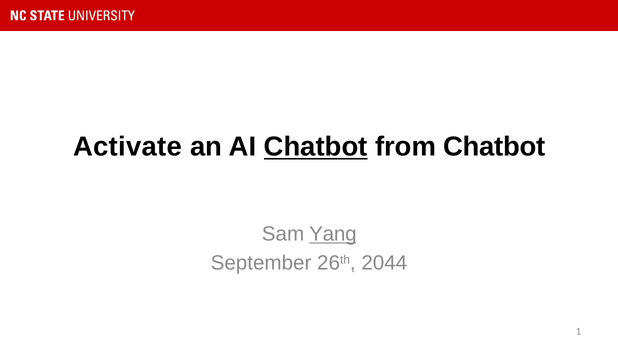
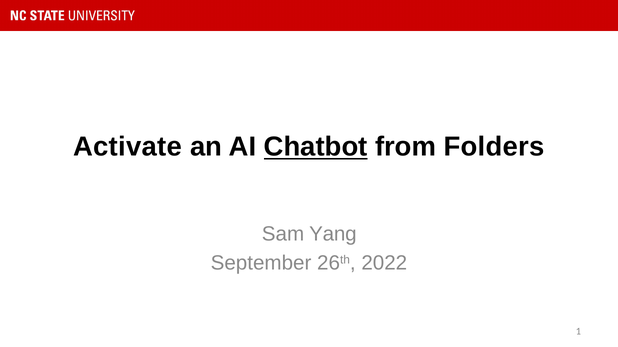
from Chatbot: Chatbot -> Folders (494, 147)
Yang underline: present -> none (333, 234)
2044: 2044 -> 2022 (384, 263)
